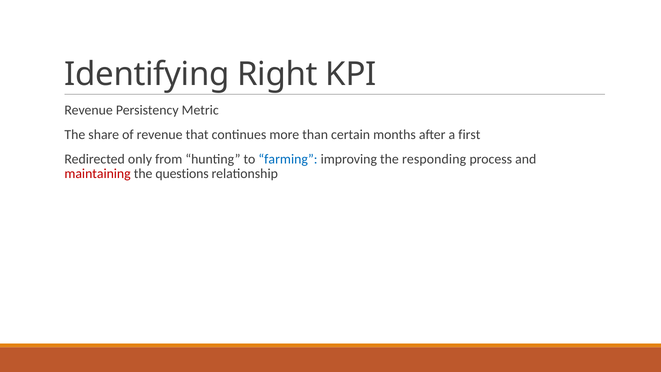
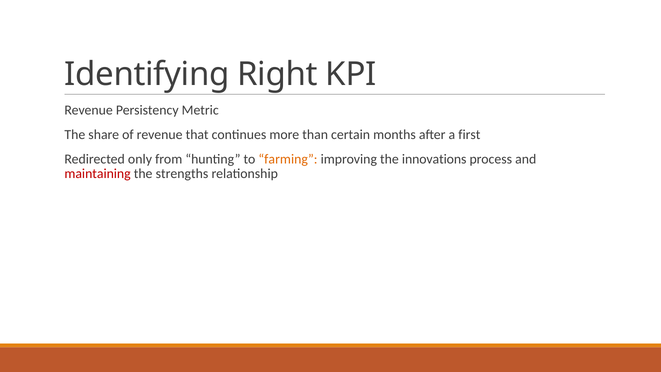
farming colour: blue -> orange (288, 159)
responding: responding -> innovations (434, 159)
questions: questions -> strengths (182, 174)
